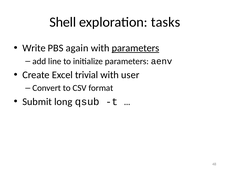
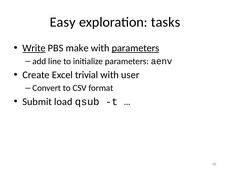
Shell: Shell -> Easy (63, 22)
Write underline: none -> present (34, 48)
again: again -> make (77, 48)
long: long -> load (63, 102)
